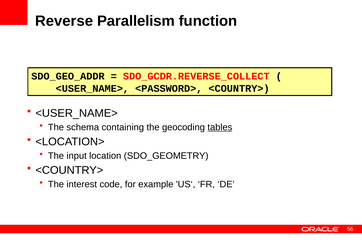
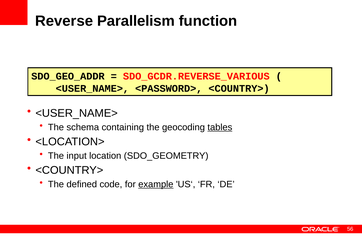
SDO_GCDR.REVERSE_COLLECT: SDO_GCDR.REVERSE_COLLECT -> SDO_GCDR.REVERSE_VARIOUS (196, 76)
interest: interest -> defined (82, 185)
example underline: none -> present (156, 185)
